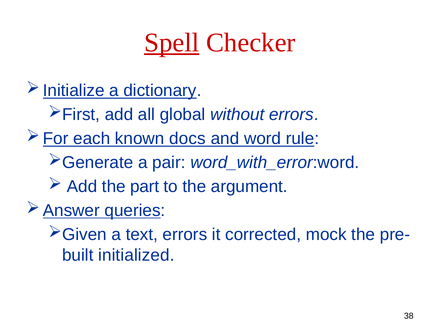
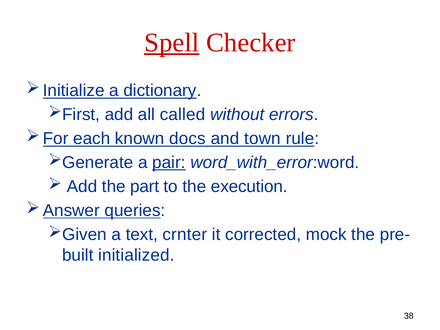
global: global -> called (182, 115)
word: word -> town (262, 139)
pair underline: none -> present (169, 163)
argument: argument -> execution (249, 187)
text errors: errors -> crnter (185, 235)
